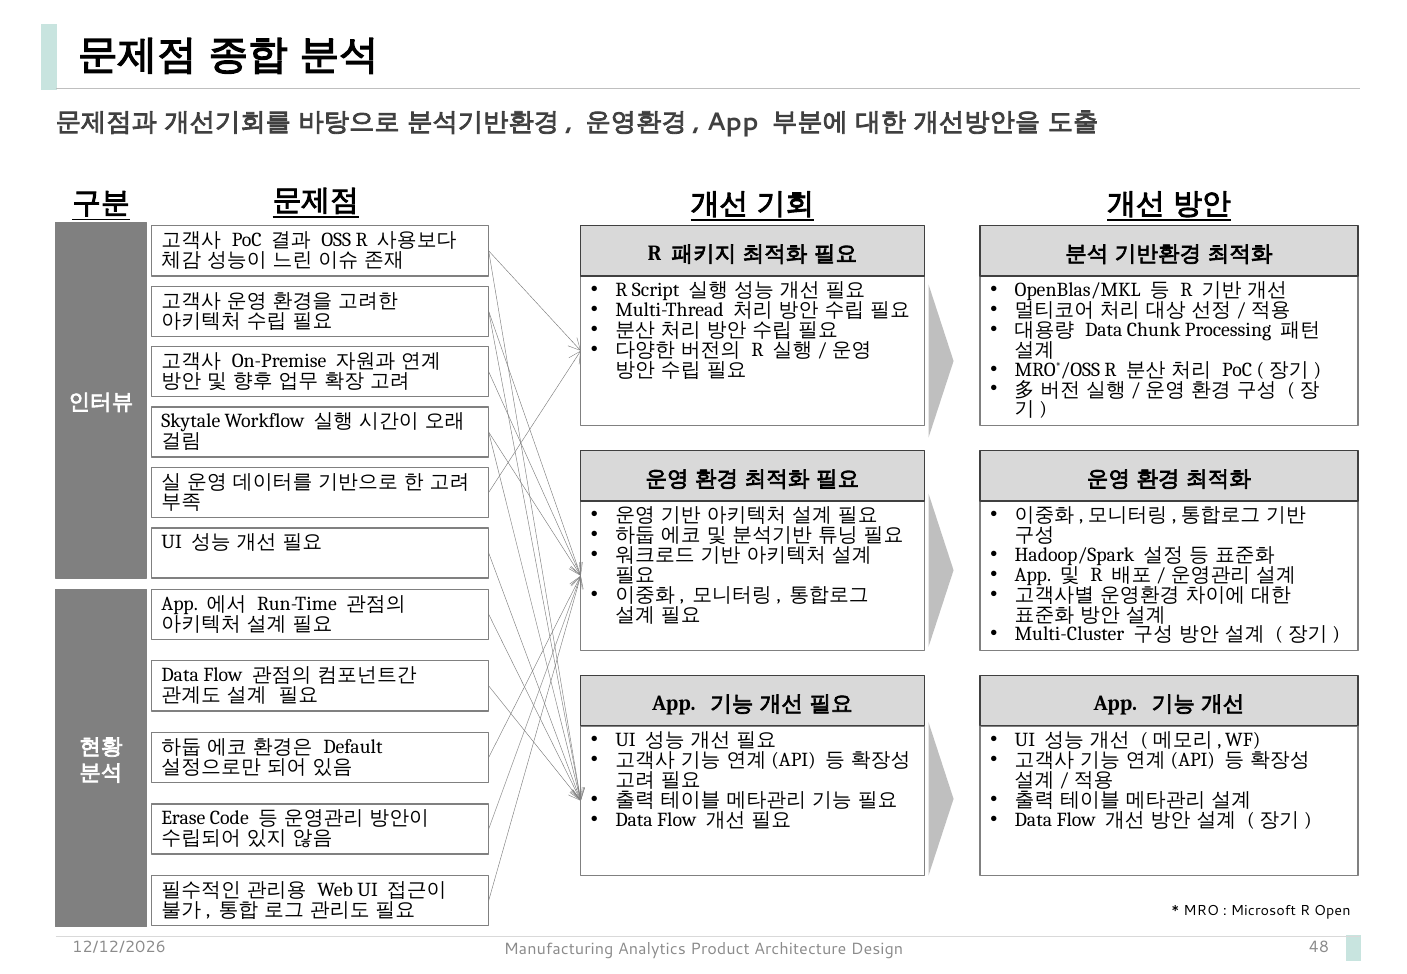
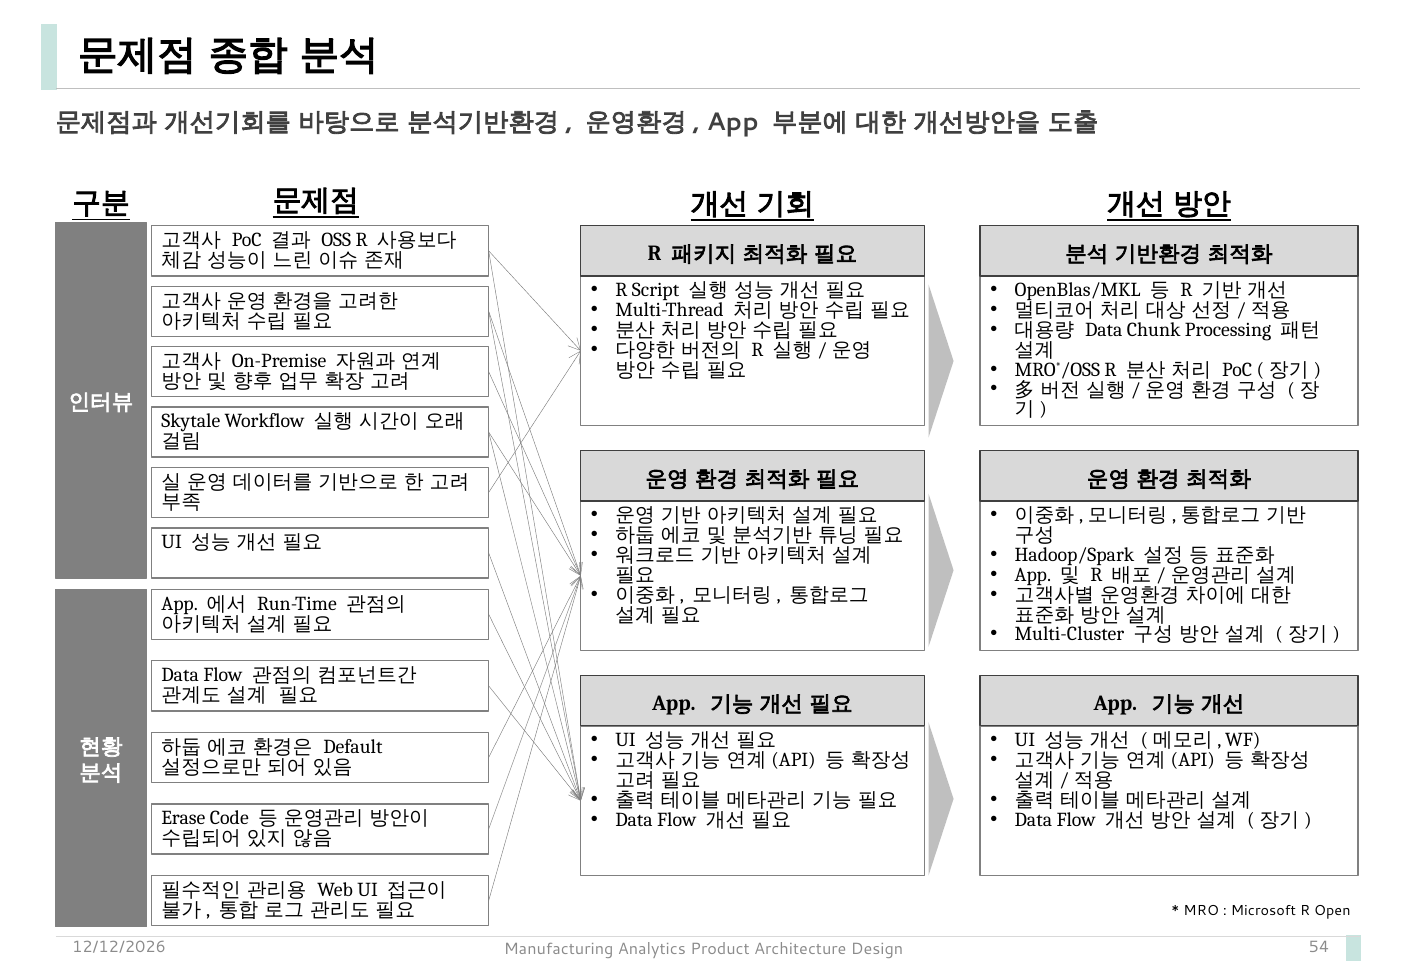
48: 48 -> 54 (1319, 947)
